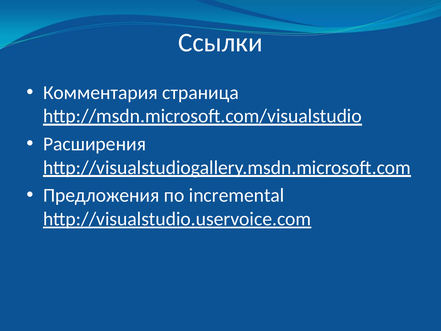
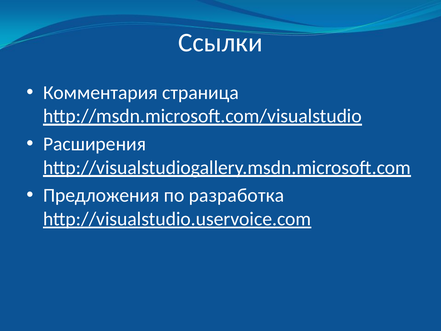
incremental: incremental -> разработка (237, 195)
